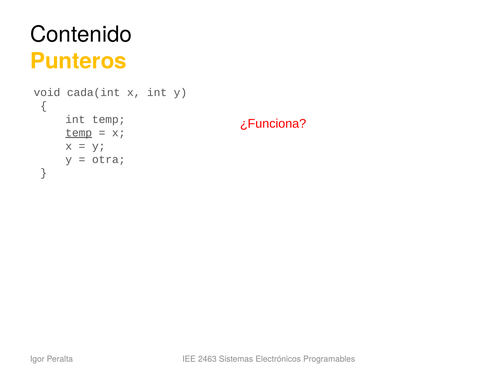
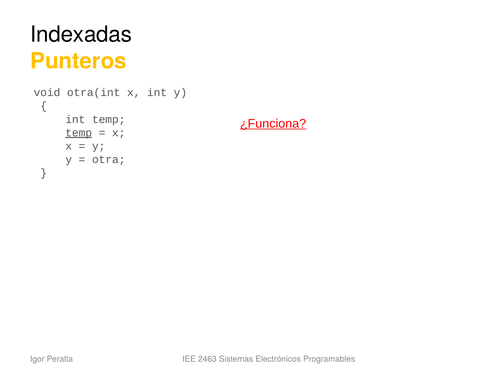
Contenido: Contenido -> Indexadas (81, 35)
cada(int: cada(int -> otra(int (94, 93)
¿Funciona underline: none -> present (273, 124)
